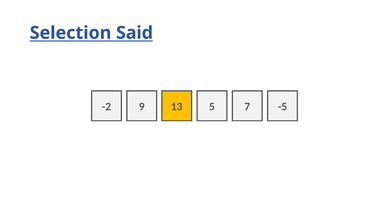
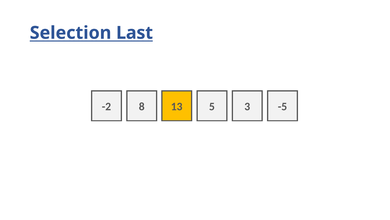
Said: Said -> Last (135, 33)
9: 9 -> 8 (142, 106)
7: 7 -> 3 (247, 106)
